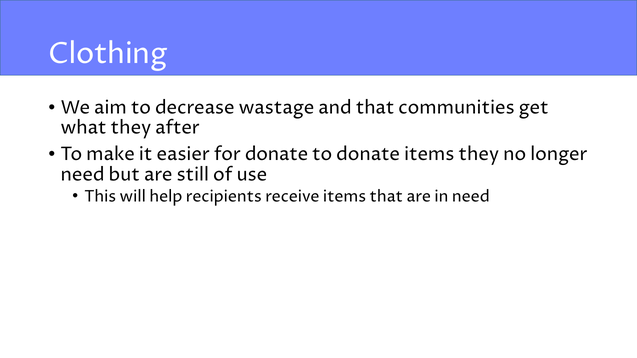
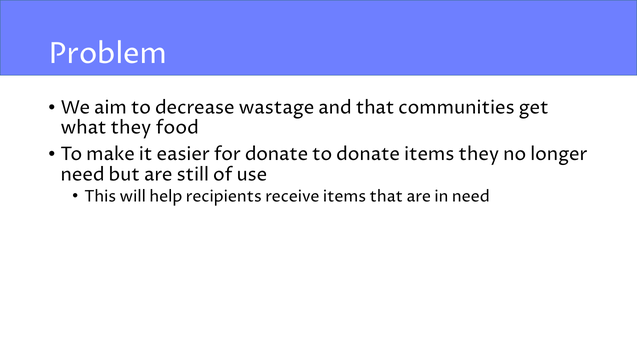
Clothing: Clothing -> Problem (108, 54)
after: after -> food (177, 128)
